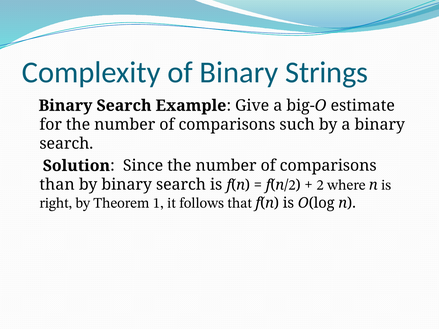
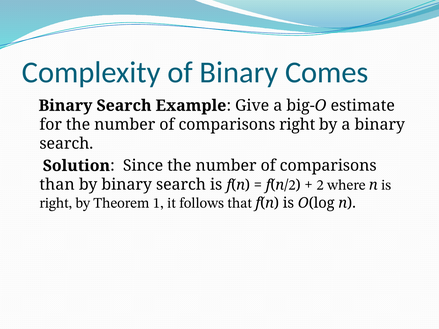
Strings: Strings -> Comes (327, 73)
comparisons such: such -> right (297, 125)
